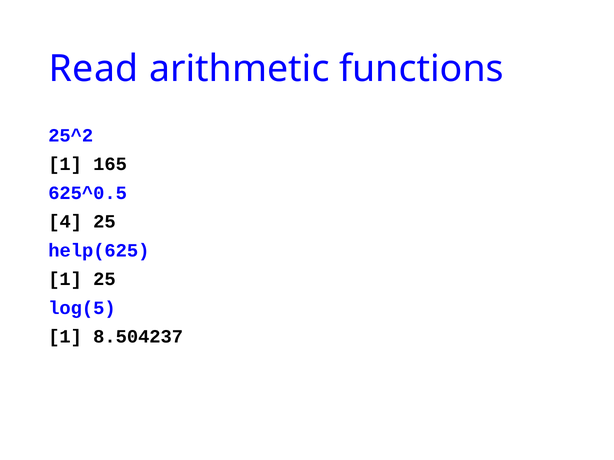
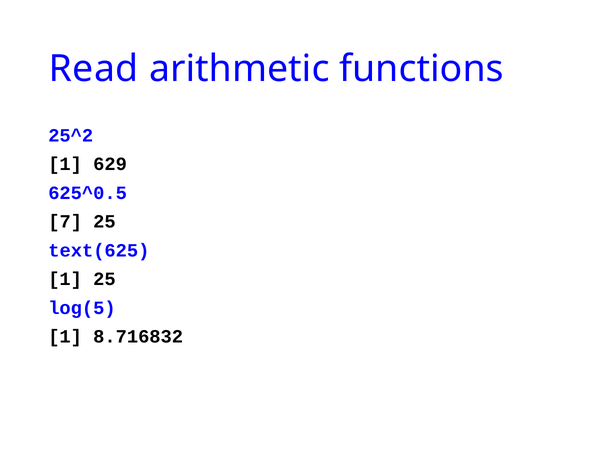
165: 165 -> 629 (110, 164)
4: 4 -> 7 (65, 222)
help(625: help(625 -> text(625 (99, 251)
8.504237: 8.504237 -> 8.716832 (138, 337)
